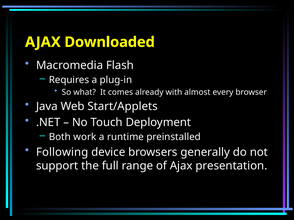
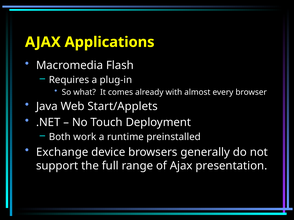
Downloaded: Downloaded -> Applications (110, 42)
Following: Following -> Exchange (62, 152)
